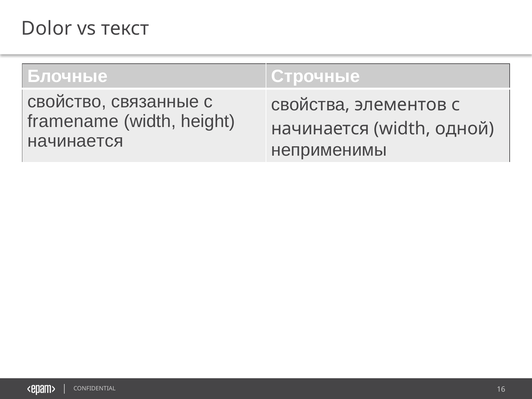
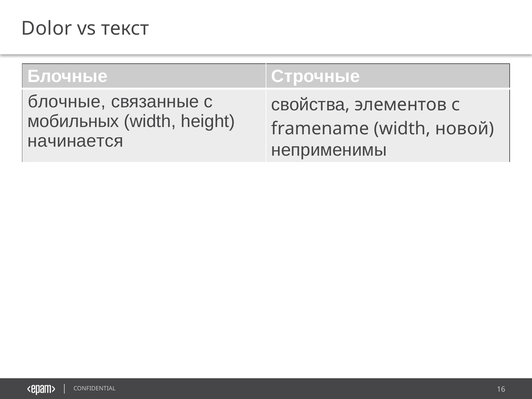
свойство: свойство -> блочные (67, 102)
framename: framename -> мобильных (73, 121)
начинается: начинается -> framename (320, 129)
одной: одной -> новой (465, 129)
